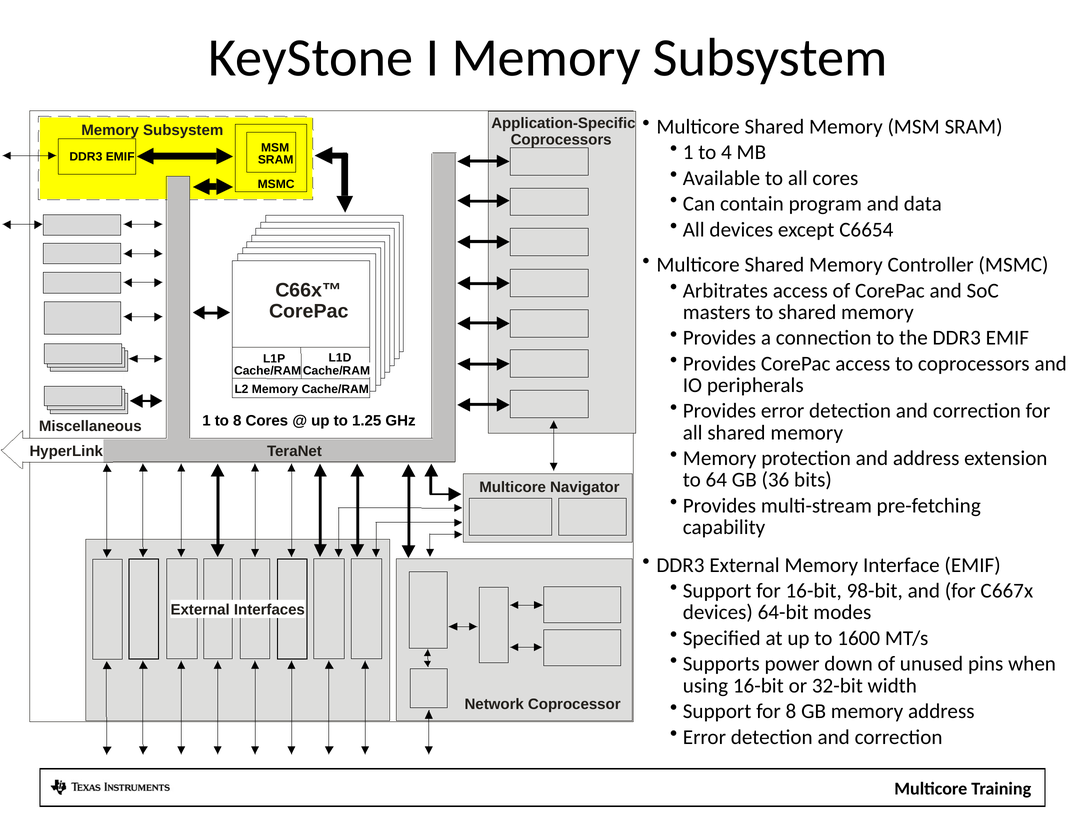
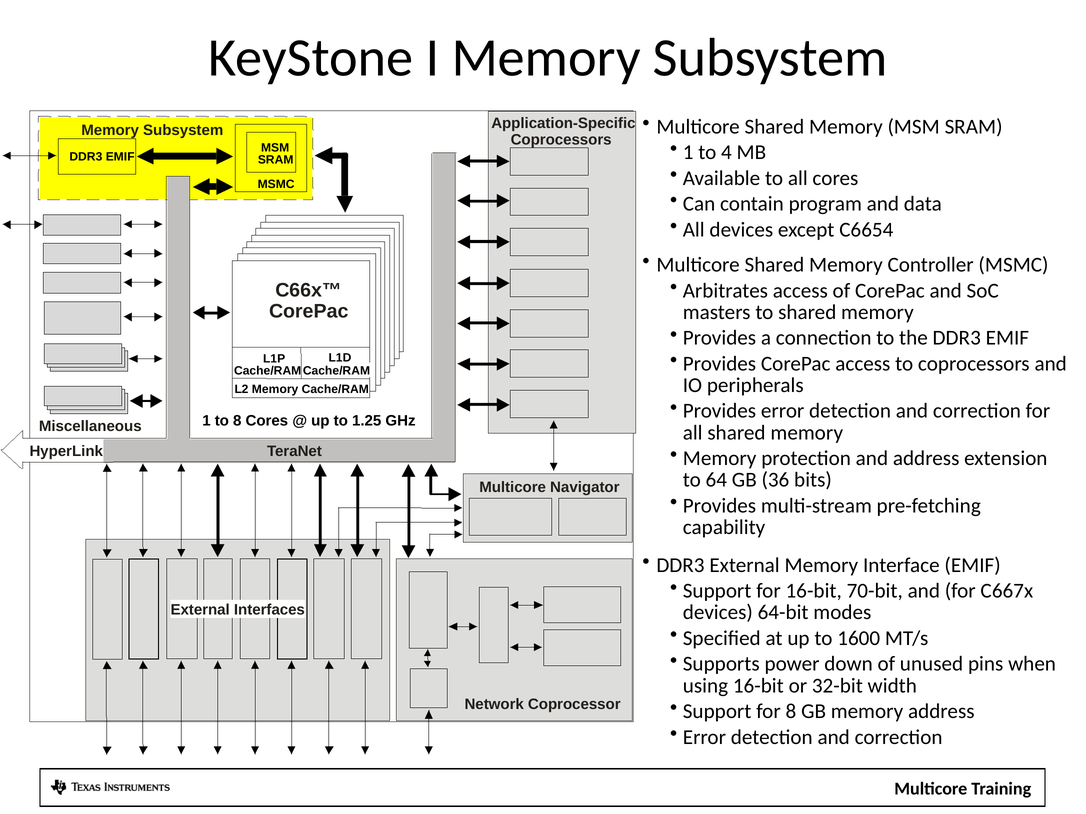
98-bit: 98-bit -> 70-bit (875, 591)
